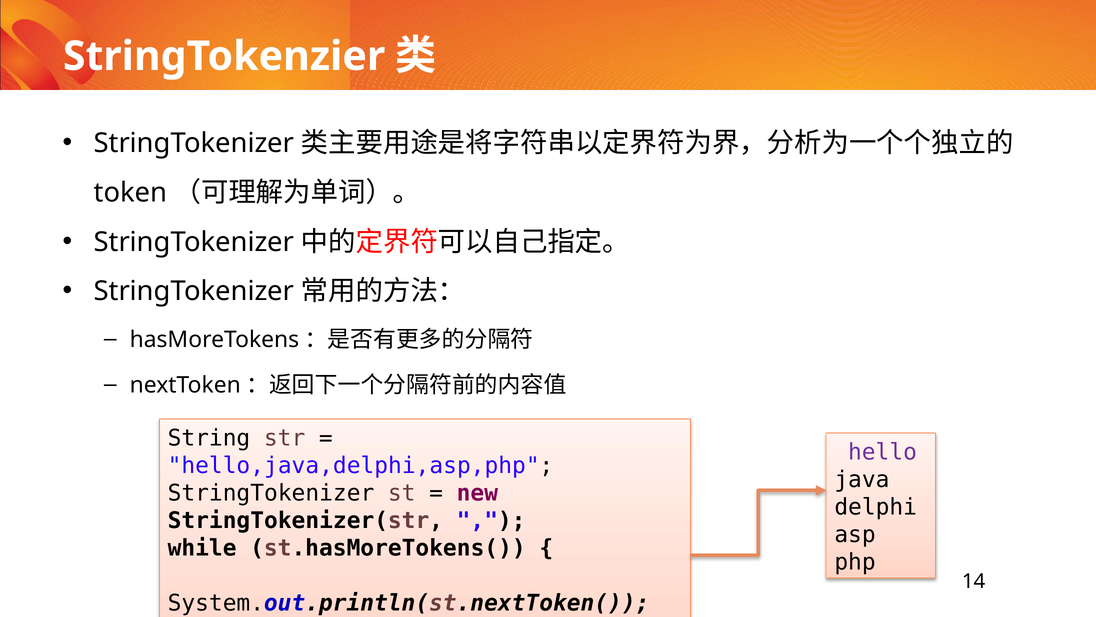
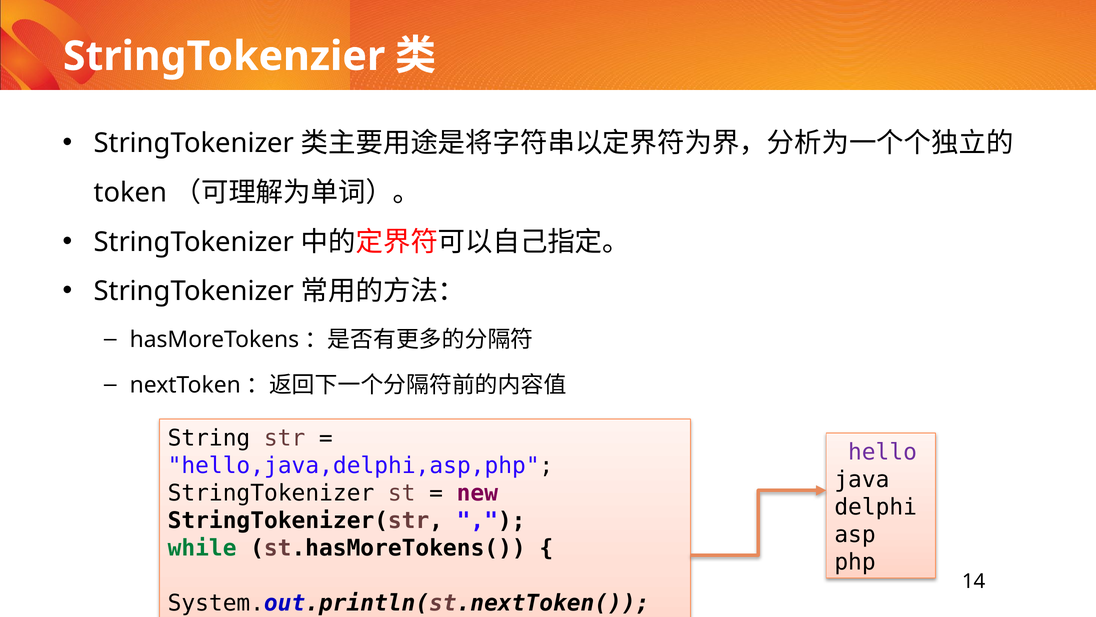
while colour: black -> green (202, 548)
